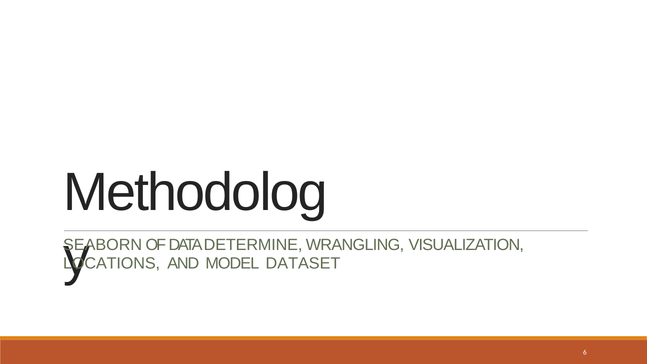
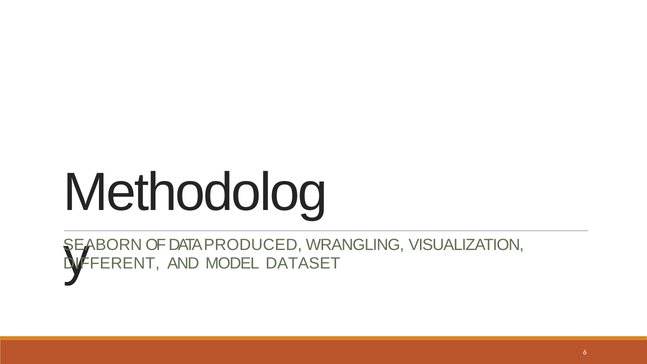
DETERMINE: DETERMINE -> PRODUCED (253, 245)
LOCATIONS: LOCATIONS -> DIFFERENT (111, 264)
